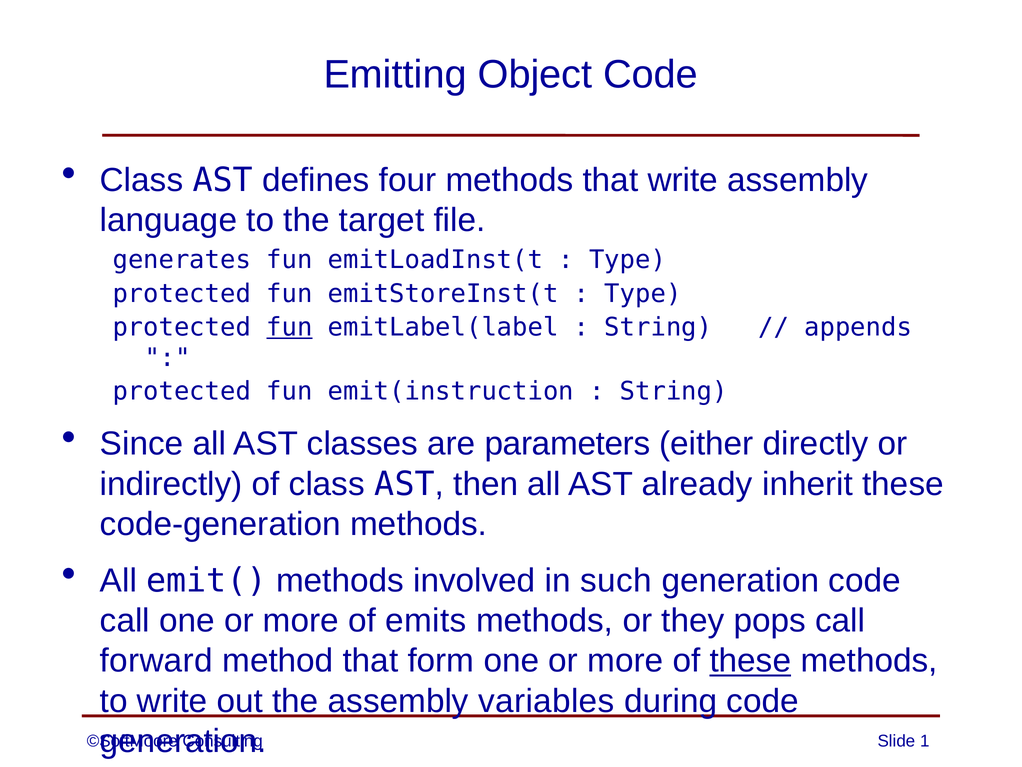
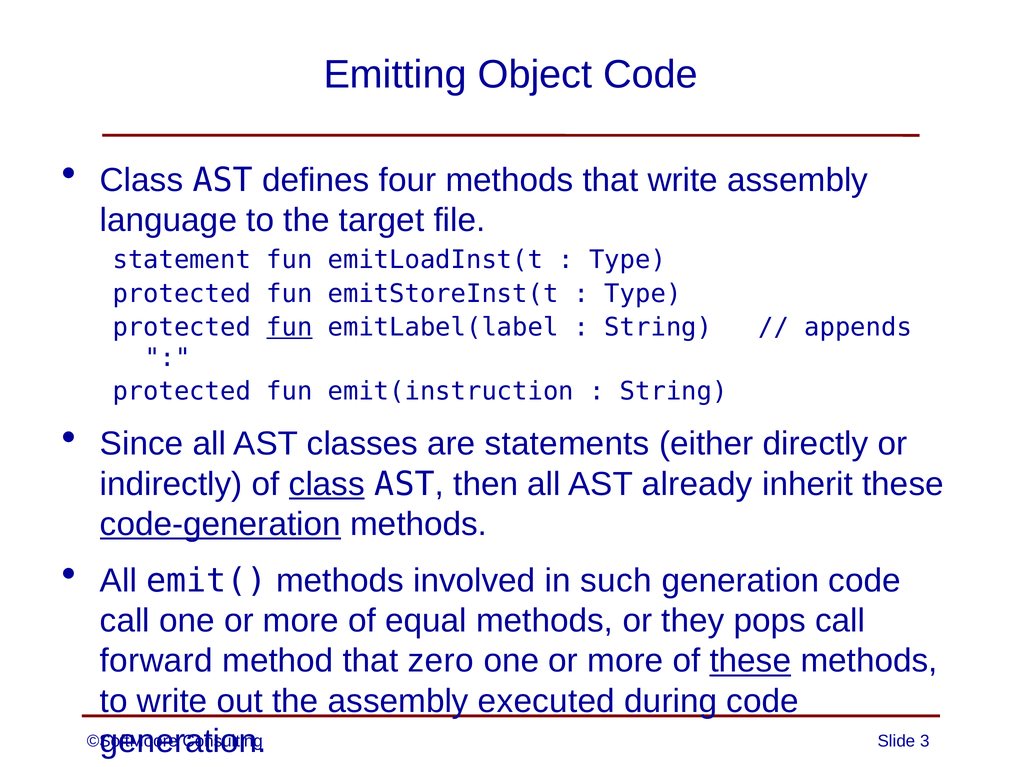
generates: generates -> statement (182, 260)
parameters: parameters -> statements (567, 444)
class underline: none -> present (327, 484)
code-generation underline: none -> present (220, 524)
emits: emits -> equal (426, 621)
form: form -> zero (441, 661)
variables: variables -> executed (546, 701)
1: 1 -> 3 (925, 740)
